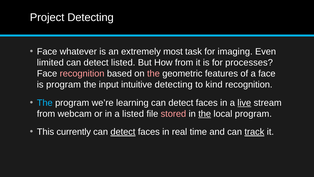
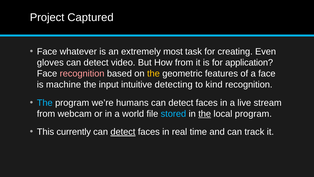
Project Detecting: Detecting -> Captured (91, 17)
imaging: imaging -> creating (235, 51)
limited: limited -> gloves (50, 62)
detect listed: listed -> video (123, 62)
processes: processes -> application (249, 62)
the colour: pink -> yellow (153, 73)
is program: program -> machine (64, 84)
learning: learning -> humans (132, 103)
live underline: present -> none (244, 103)
a listed: listed -> world (133, 113)
stored colour: pink -> light blue (173, 113)
track underline: present -> none (254, 132)
